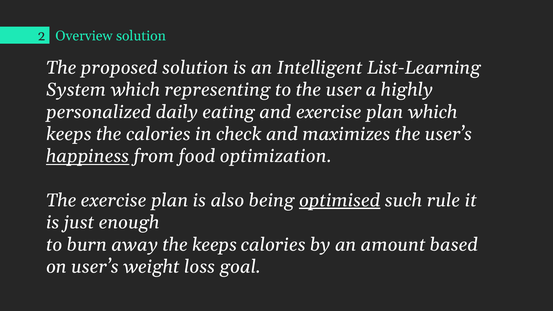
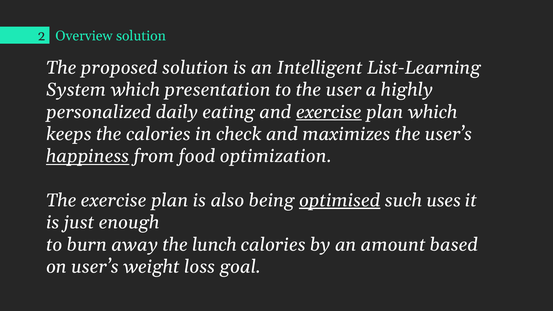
representing: representing -> presentation (218, 90)
exercise underline: none -> present (329, 112)
rule: rule -> uses (444, 200)
the keeps: keeps -> lunch (215, 245)
